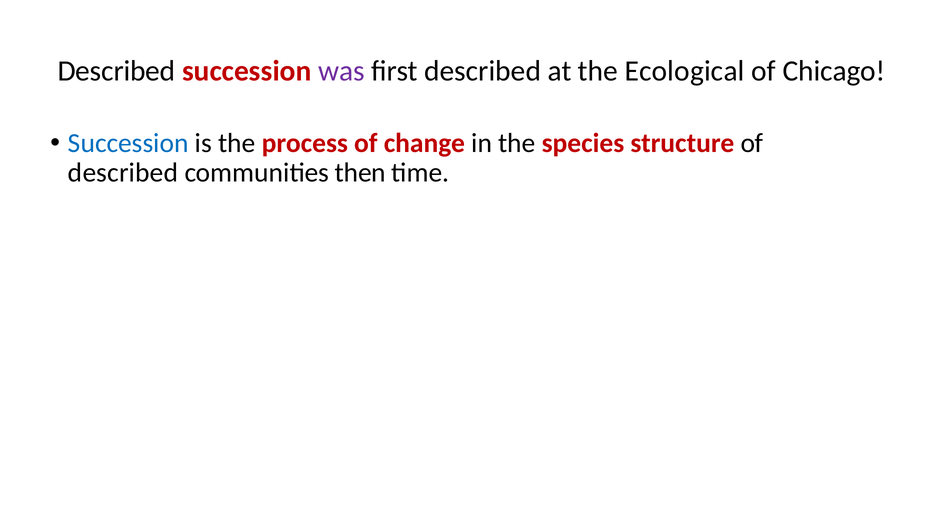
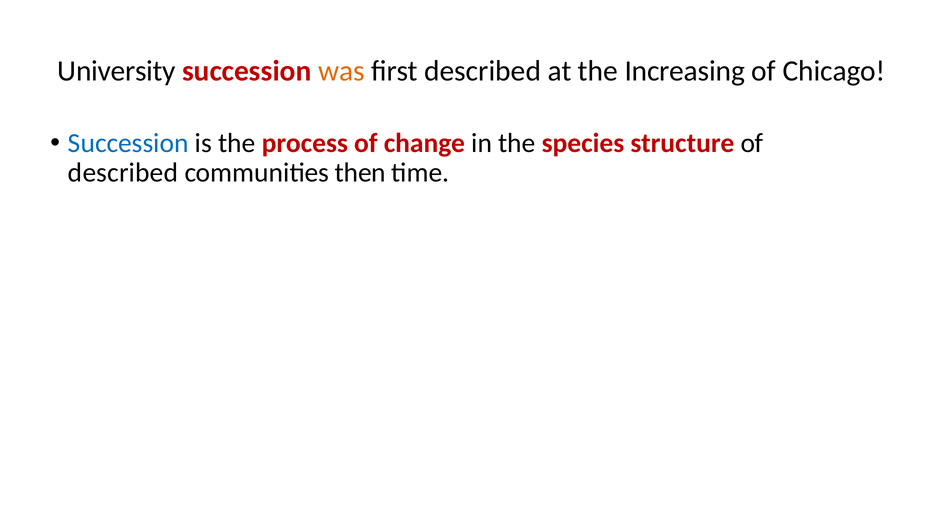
Described: Described -> University (117, 71)
was colour: purple -> orange (341, 71)
Ecological: Ecological -> Increasing (685, 71)
